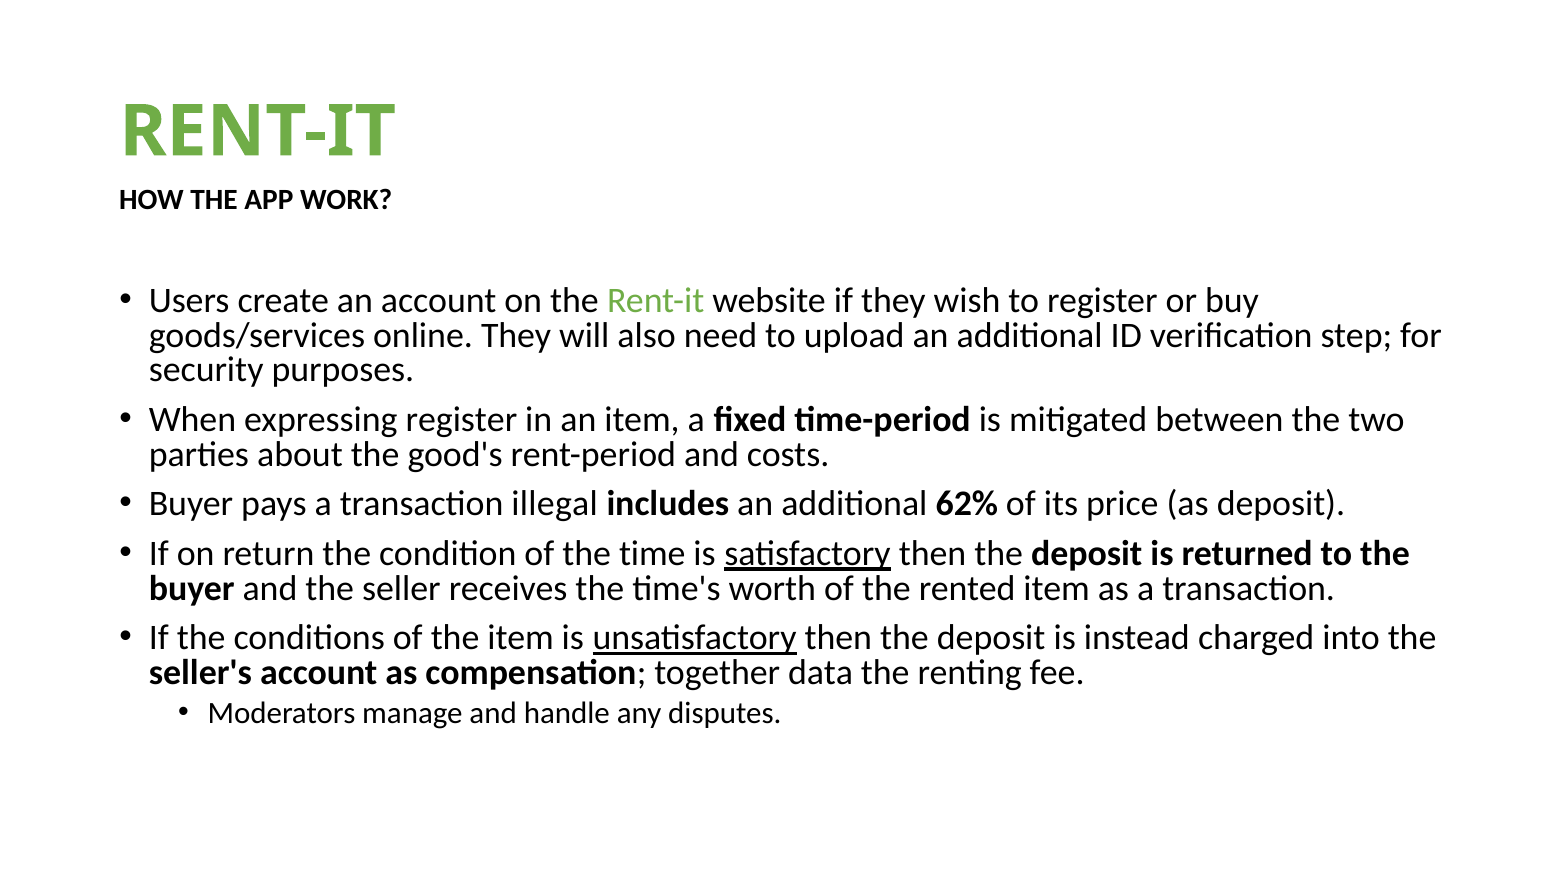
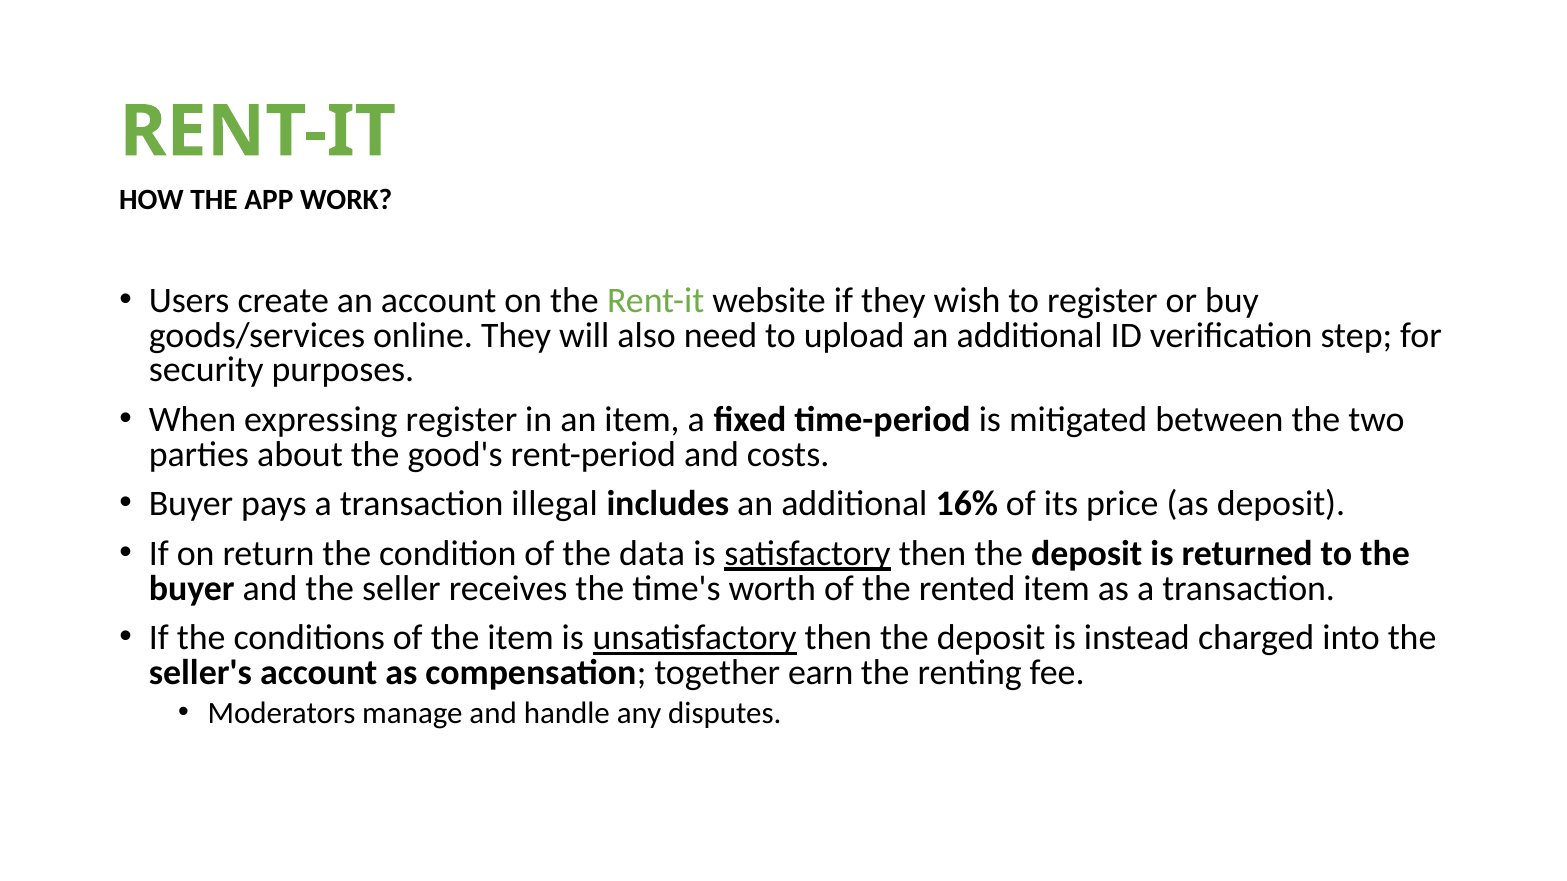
62%: 62% -> 16% (967, 504)
time: time -> data (652, 554)
data: data -> earn (821, 673)
